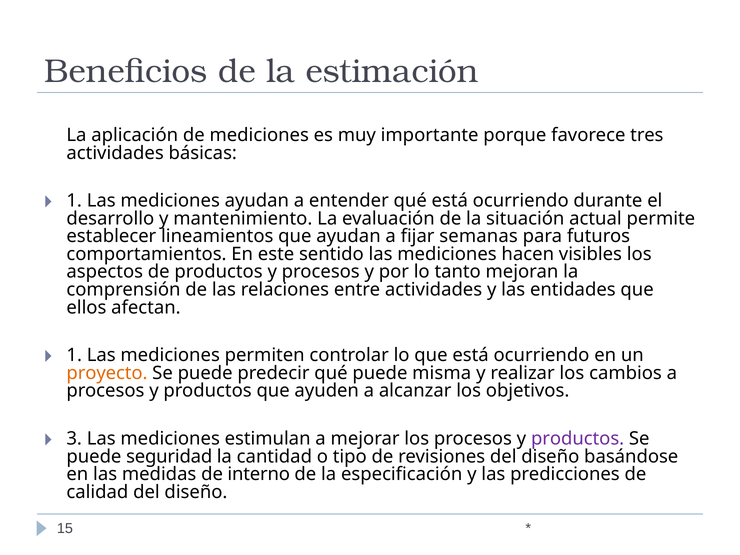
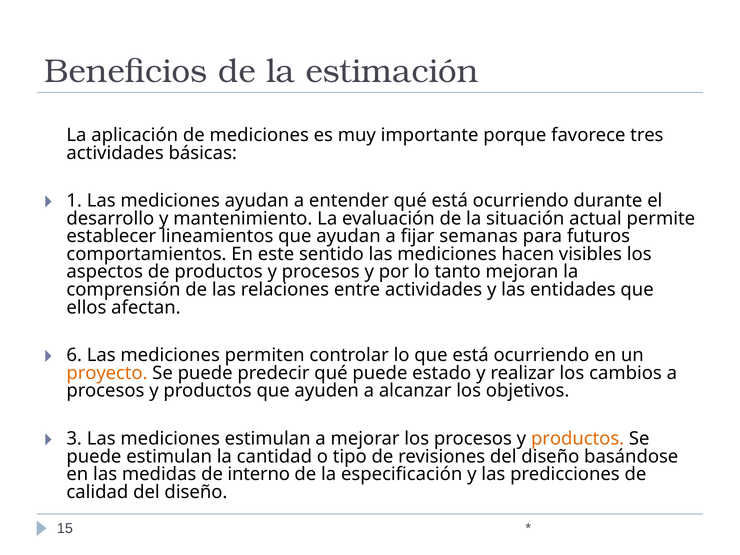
1: 1 -> 6 (74, 355)
misma: misma -> estado (442, 373)
productos colour: purple -> orange (578, 439)
puede seguridad: seguridad -> estimulan (169, 456)
